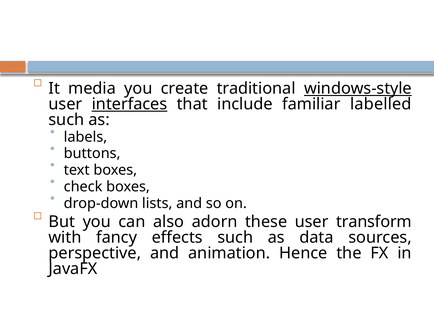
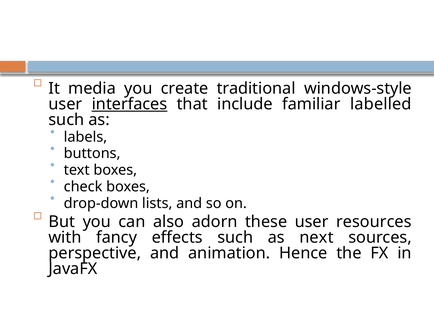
windows-style underline: present -> none (358, 88)
transform: transform -> resources (374, 221)
data: data -> next (317, 237)
